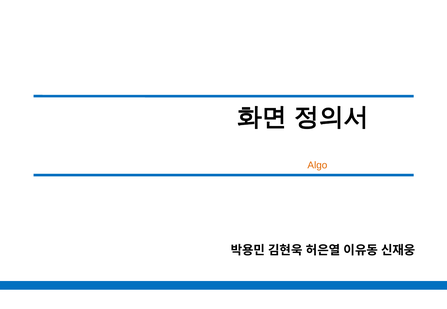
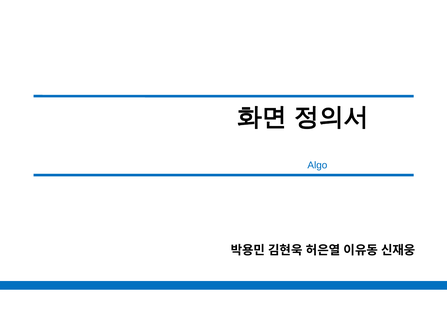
Algo colour: orange -> blue (317, 165)
